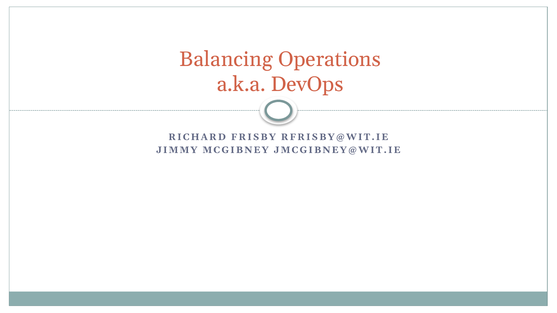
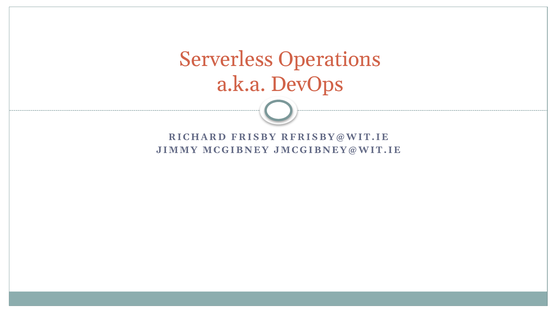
Balancing: Balancing -> Serverless (226, 59)
